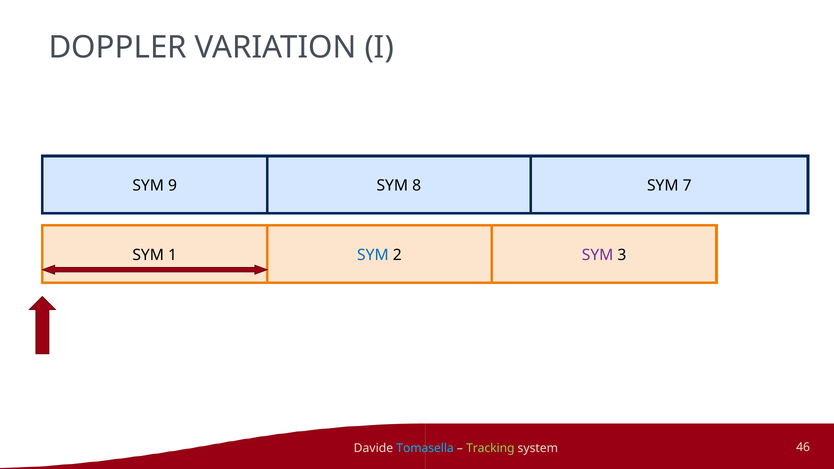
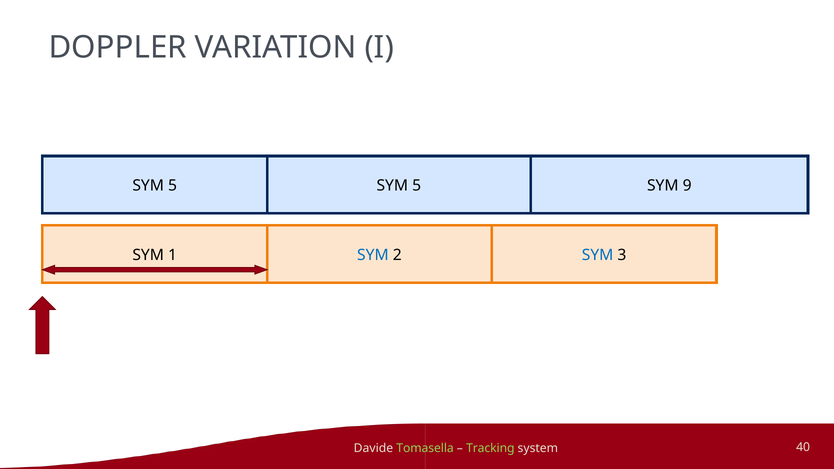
9: 9 -> 5 (173, 186)
8: 8 -> 5 (417, 186)
7: 7 -> 9 (687, 186)
SYM colour: purple -> blue (598, 255)
Tomasella colour: light blue -> light green (425, 448)
46: 46 -> 40 (803, 447)
